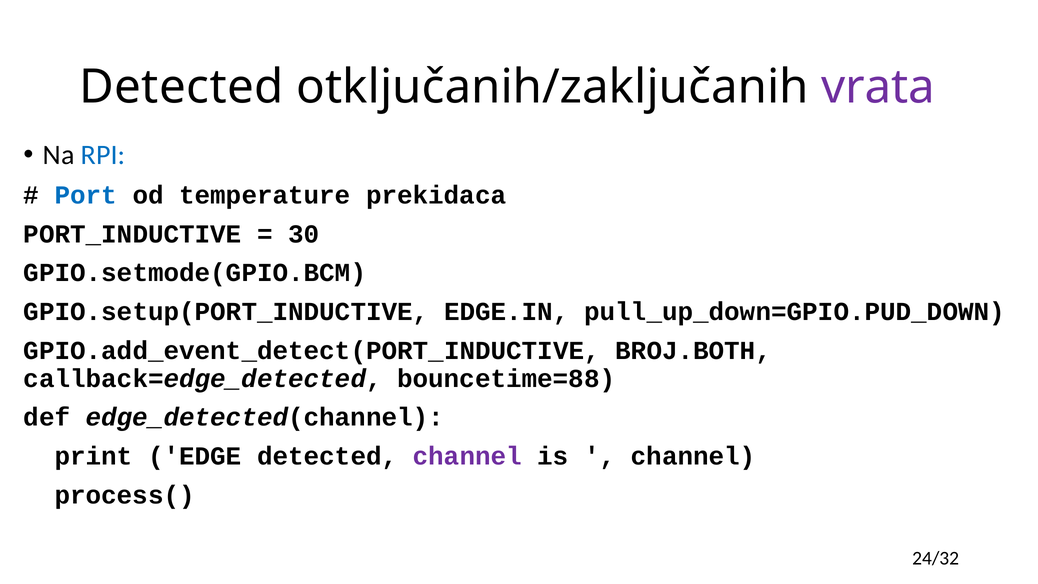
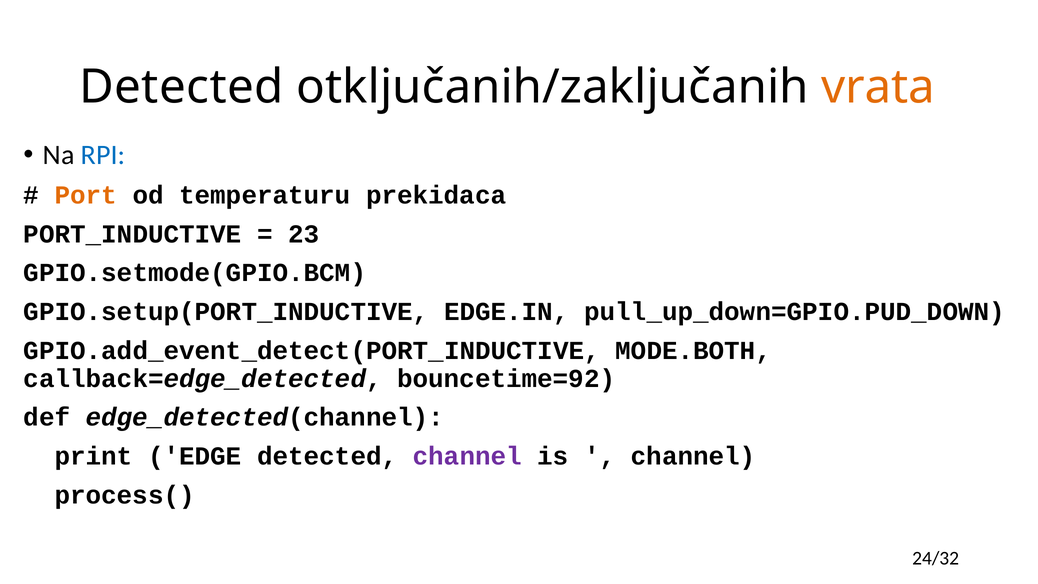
vrata colour: purple -> orange (878, 87)
Port colour: blue -> orange (86, 195)
temperature: temperature -> temperaturu (265, 195)
30: 30 -> 23 (304, 234)
BROJ.BOTH: BROJ.BOTH -> MODE.BOTH (693, 350)
bouncetime=88: bouncetime=88 -> bouncetime=92 (506, 379)
